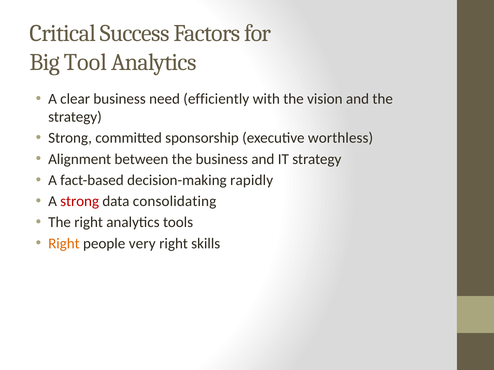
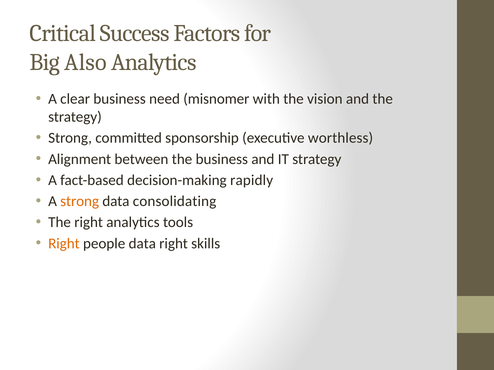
Tool: Tool -> Also (85, 62)
efficiently: efficiently -> misnomer (216, 99)
strong colour: red -> orange (80, 202)
people very: very -> data (142, 244)
